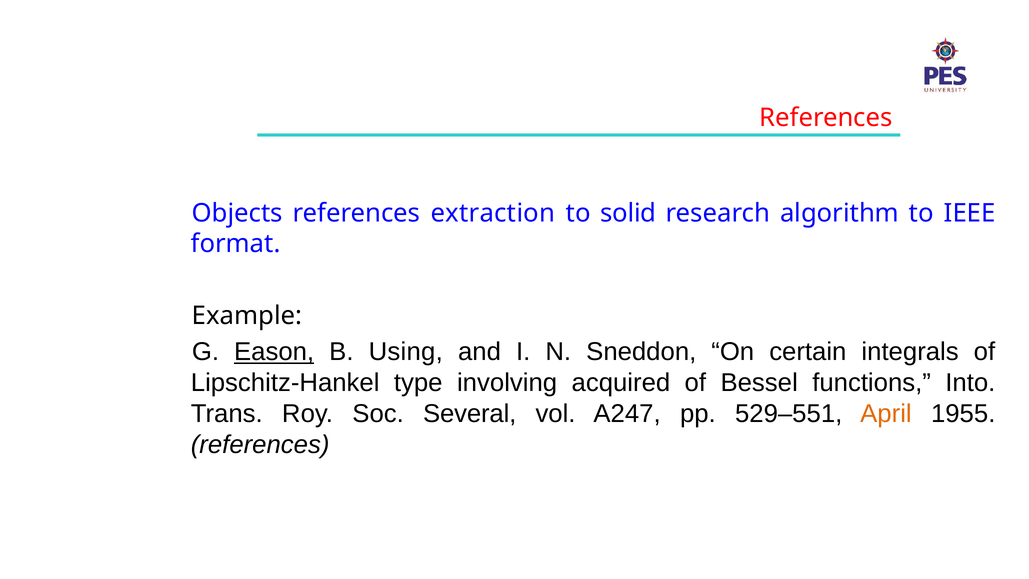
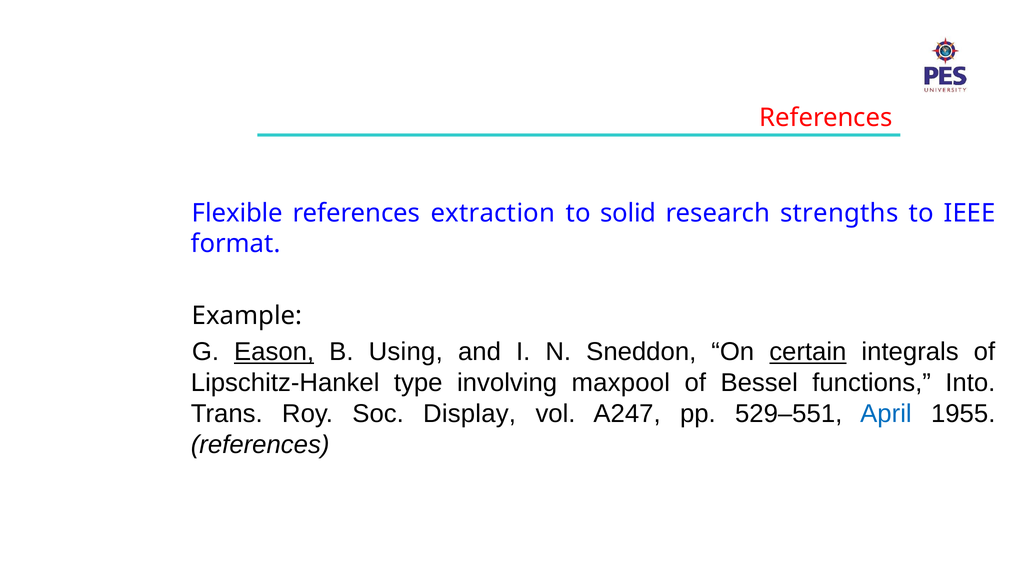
Objects: Objects -> Flexible (237, 213)
algorithm: algorithm -> strengths (839, 213)
certain underline: none -> present (808, 352)
acquired: acquired -> maxpool (621, 383)
Several: Several -> Display (470, 414)
April colour: orange -> blue (886, 414)
